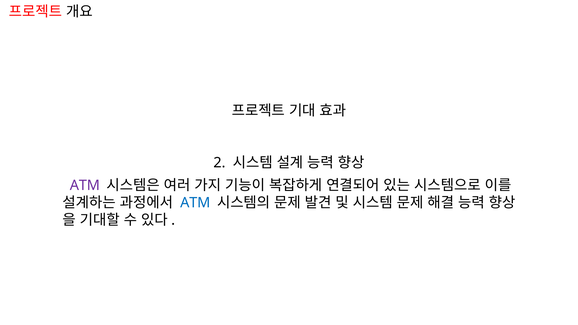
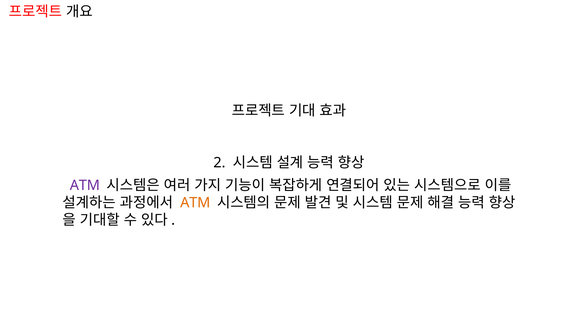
ATM colour: blue -> orange (195, 203)
